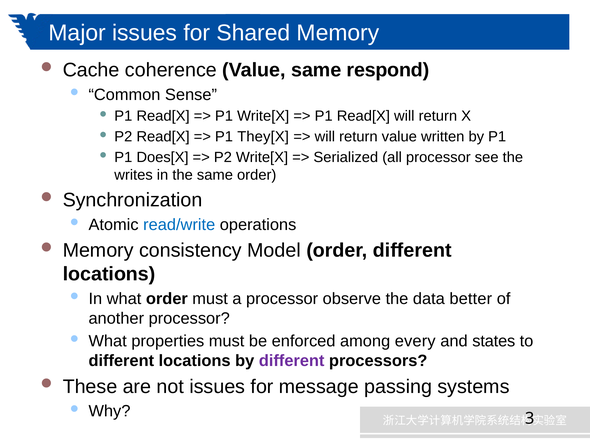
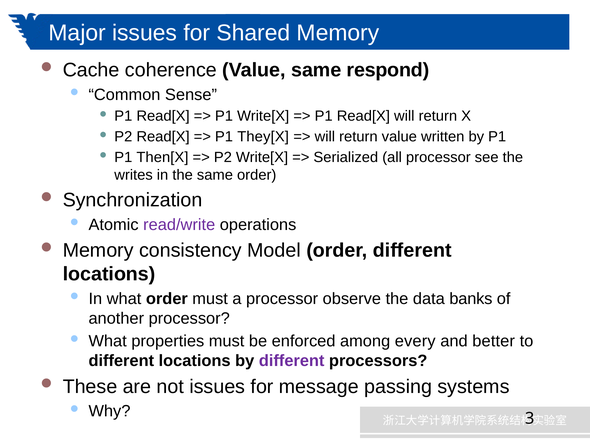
Does[X: Does[X -> Then[X (162, 158)
read/write colour: blue -> purple (179, 225)
better: better -> banks (471, 299)
states: states -> better (494, 342)
